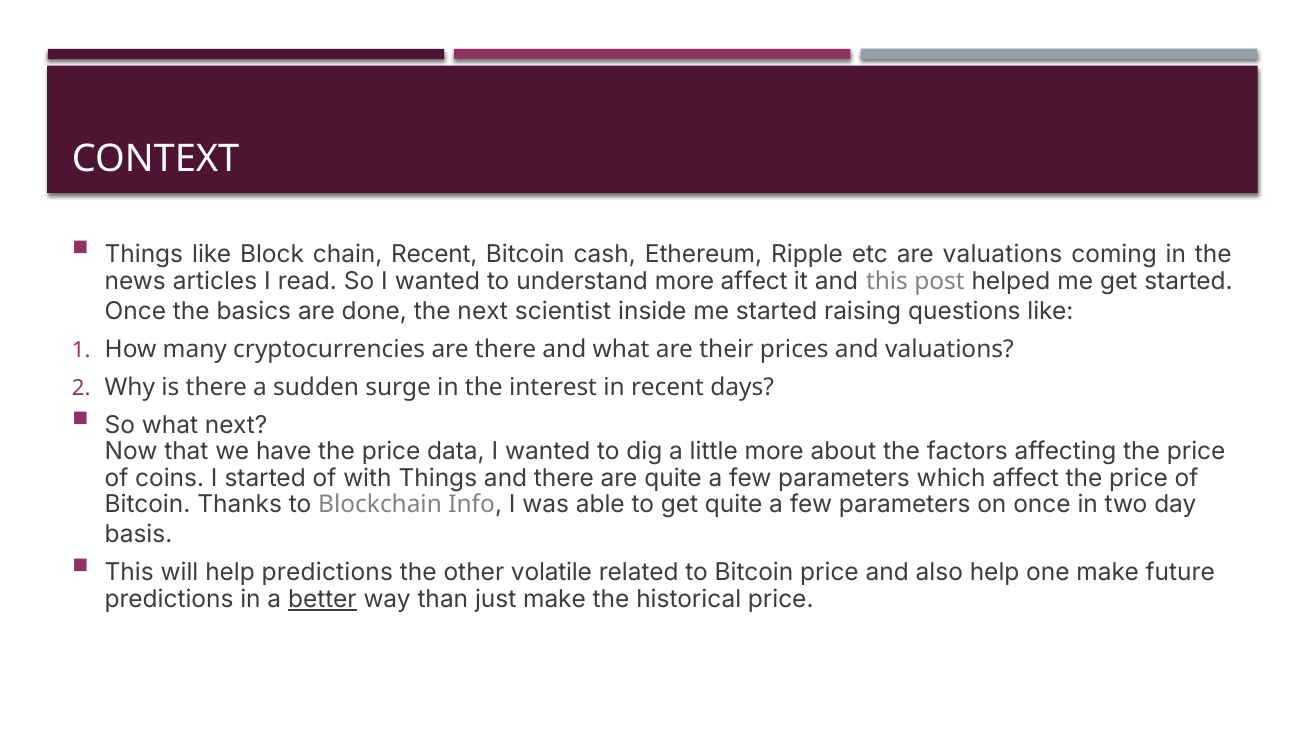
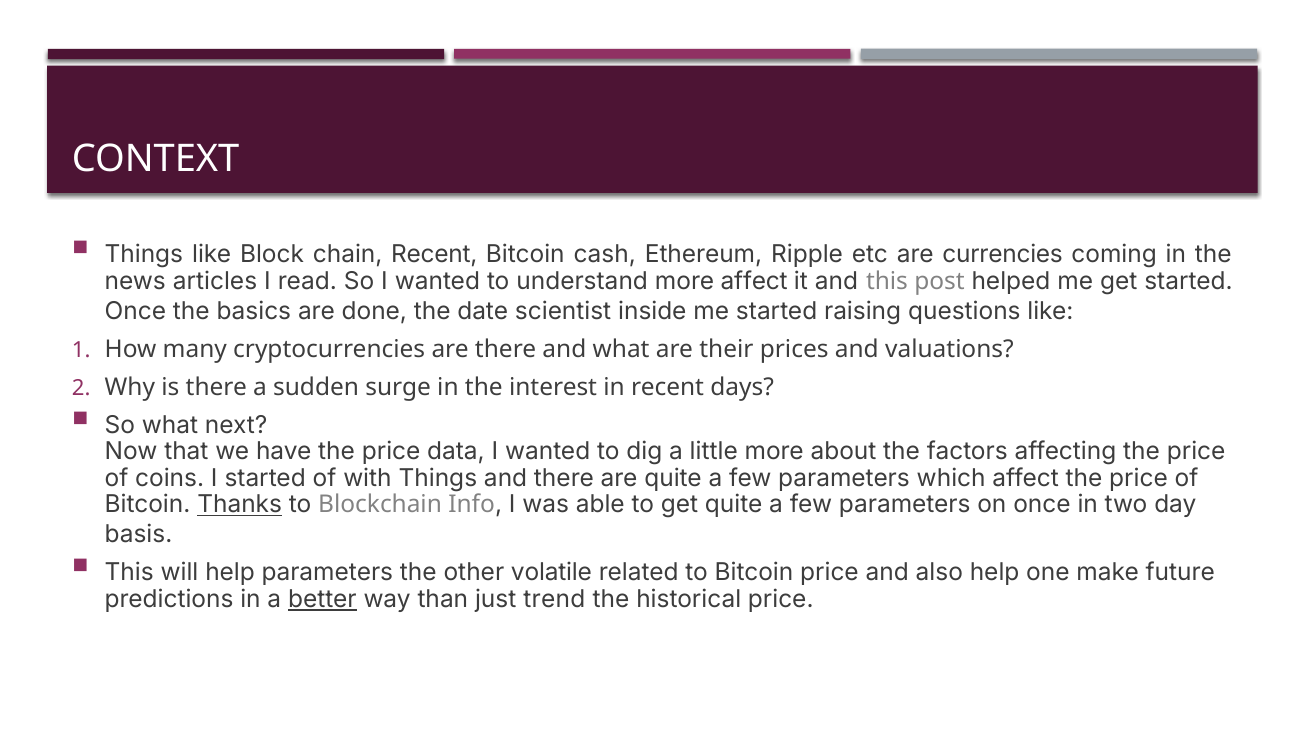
are valuations: valuations -> currencies (1003, 255)
the next: next -> date (483, 311)
Thanks underline: none -> present (240, 505)
help predictions: predictions -> parameters (327, 573)
just make: make -> trend (554, 599)
